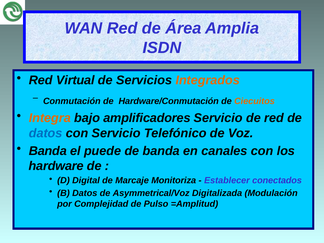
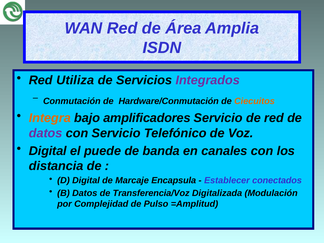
Virtual: Virtual -> Utiliza (75, 80)
Integrados colour: orange -> purple (208, 80)
datos colour: blue -> purple (46, 133)
Banda: Banda -> Digital (48, 151)
hardware: hardware -> distancia (56, 166)
Monitoriza: Monitoriza -> Encapsula (174, 181)
Asymmetrical/Voz: Asymmetrical/Voz -> Transferencia/Voz (151, 193)
